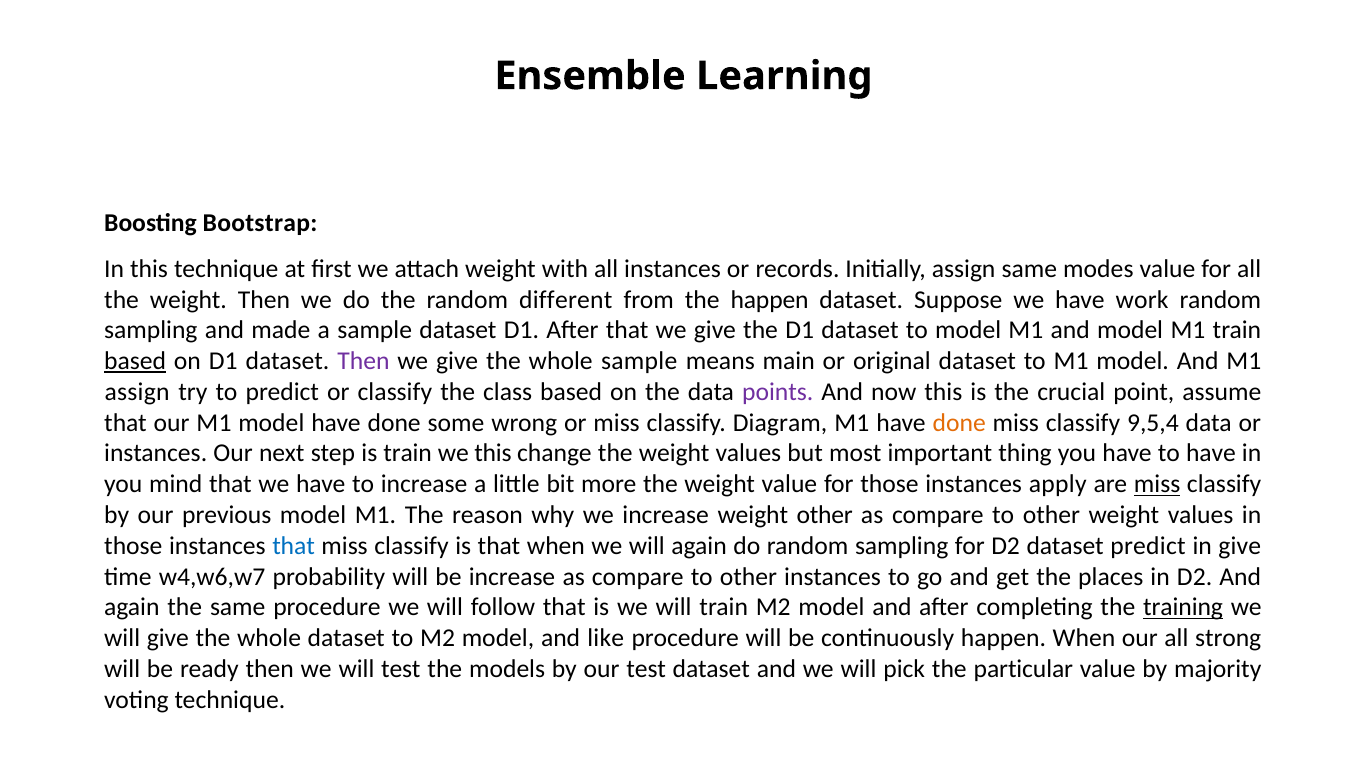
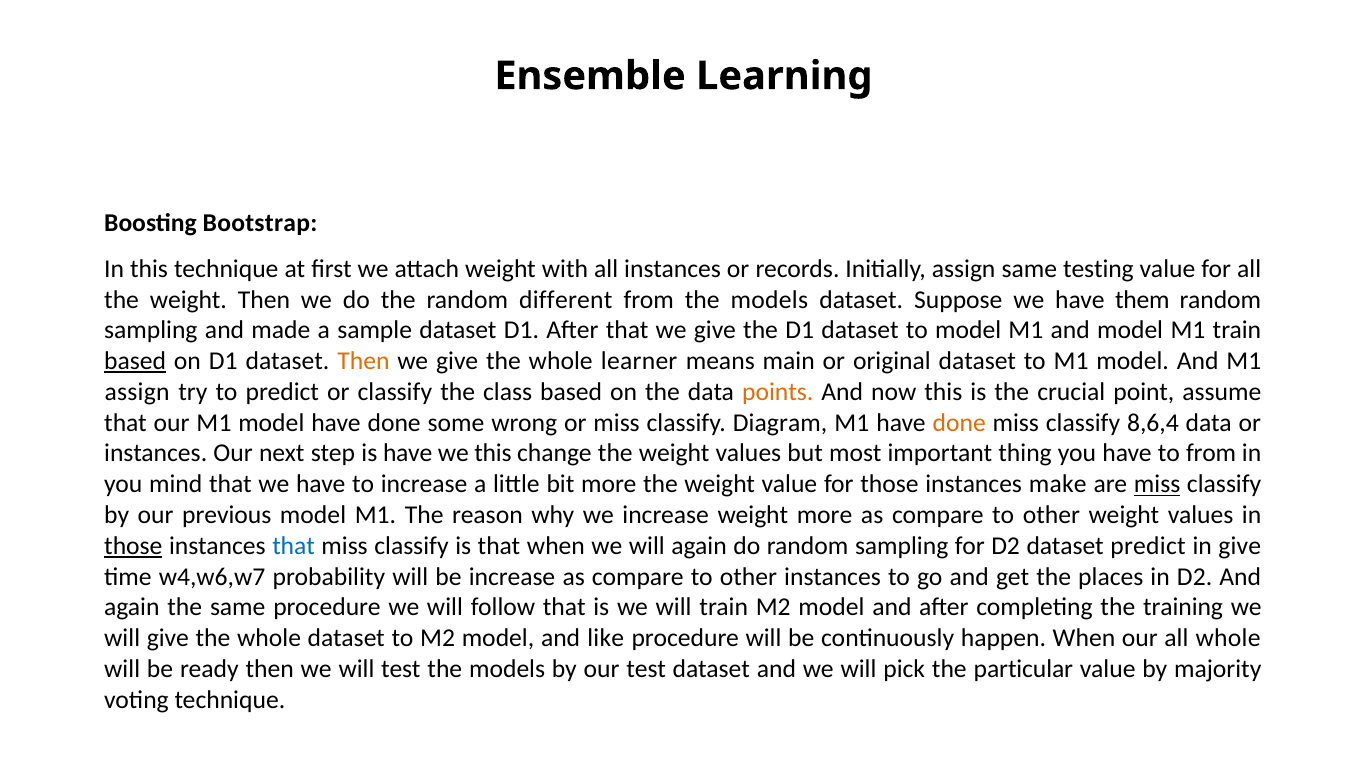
modes: modes -> testing (1098, 269)
from the happen: happen -> models (769, 300)
work: work -> them (1142, 300)
Then colour: purple -> orange (363, 361)
whole sample: sample -> learner (639, 361)
points colour: purple -> orange (778, 392)
9,5,4: 9,5,4 -> 8,6,4 (1153, 423)
is train: train -> have (408, 453)
to have: have -> from (1211, 453)
apply: apply -> make (1058, 484)
weight other: other -> more (825, 515)
those underline: none -> present (133, 546)
training underline: present -> none (1183, 607)
all strong: strong -> whole (1228, 638)
